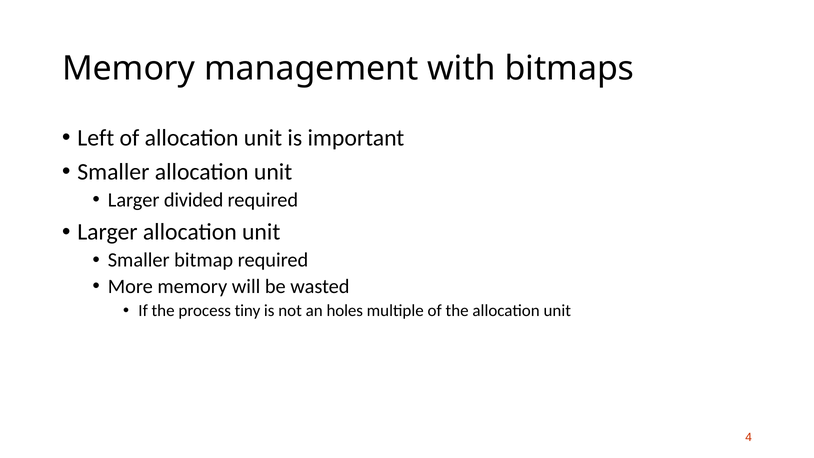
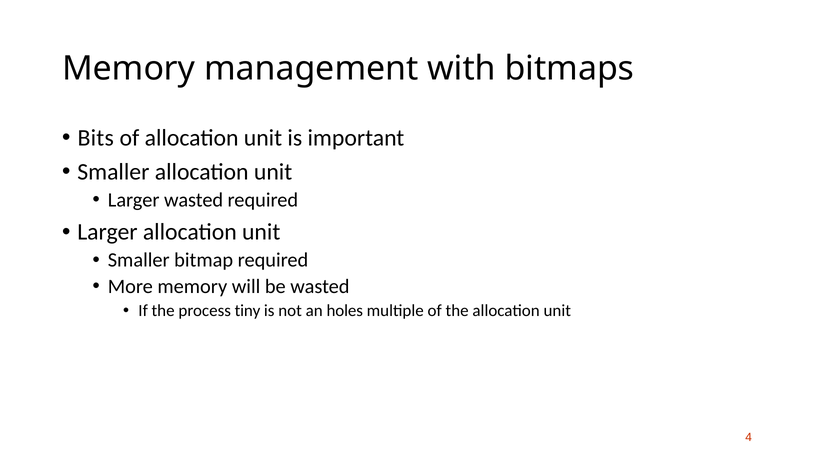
Left: Left -> Bits (96, 138)
Larger divided: divided -> wasted (194, 200)
